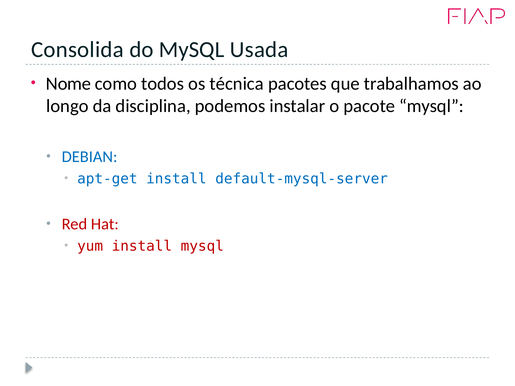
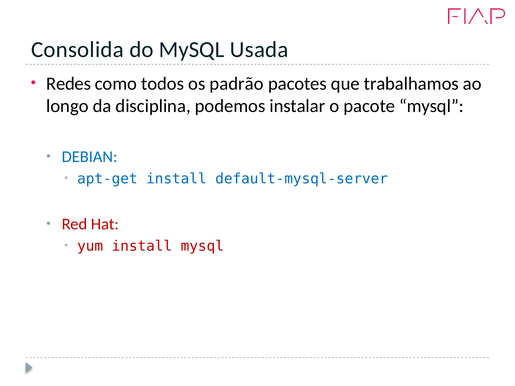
Nome: Nome -> Redes (69, 84)
técnica: técnica -> padrão (237, 84)
